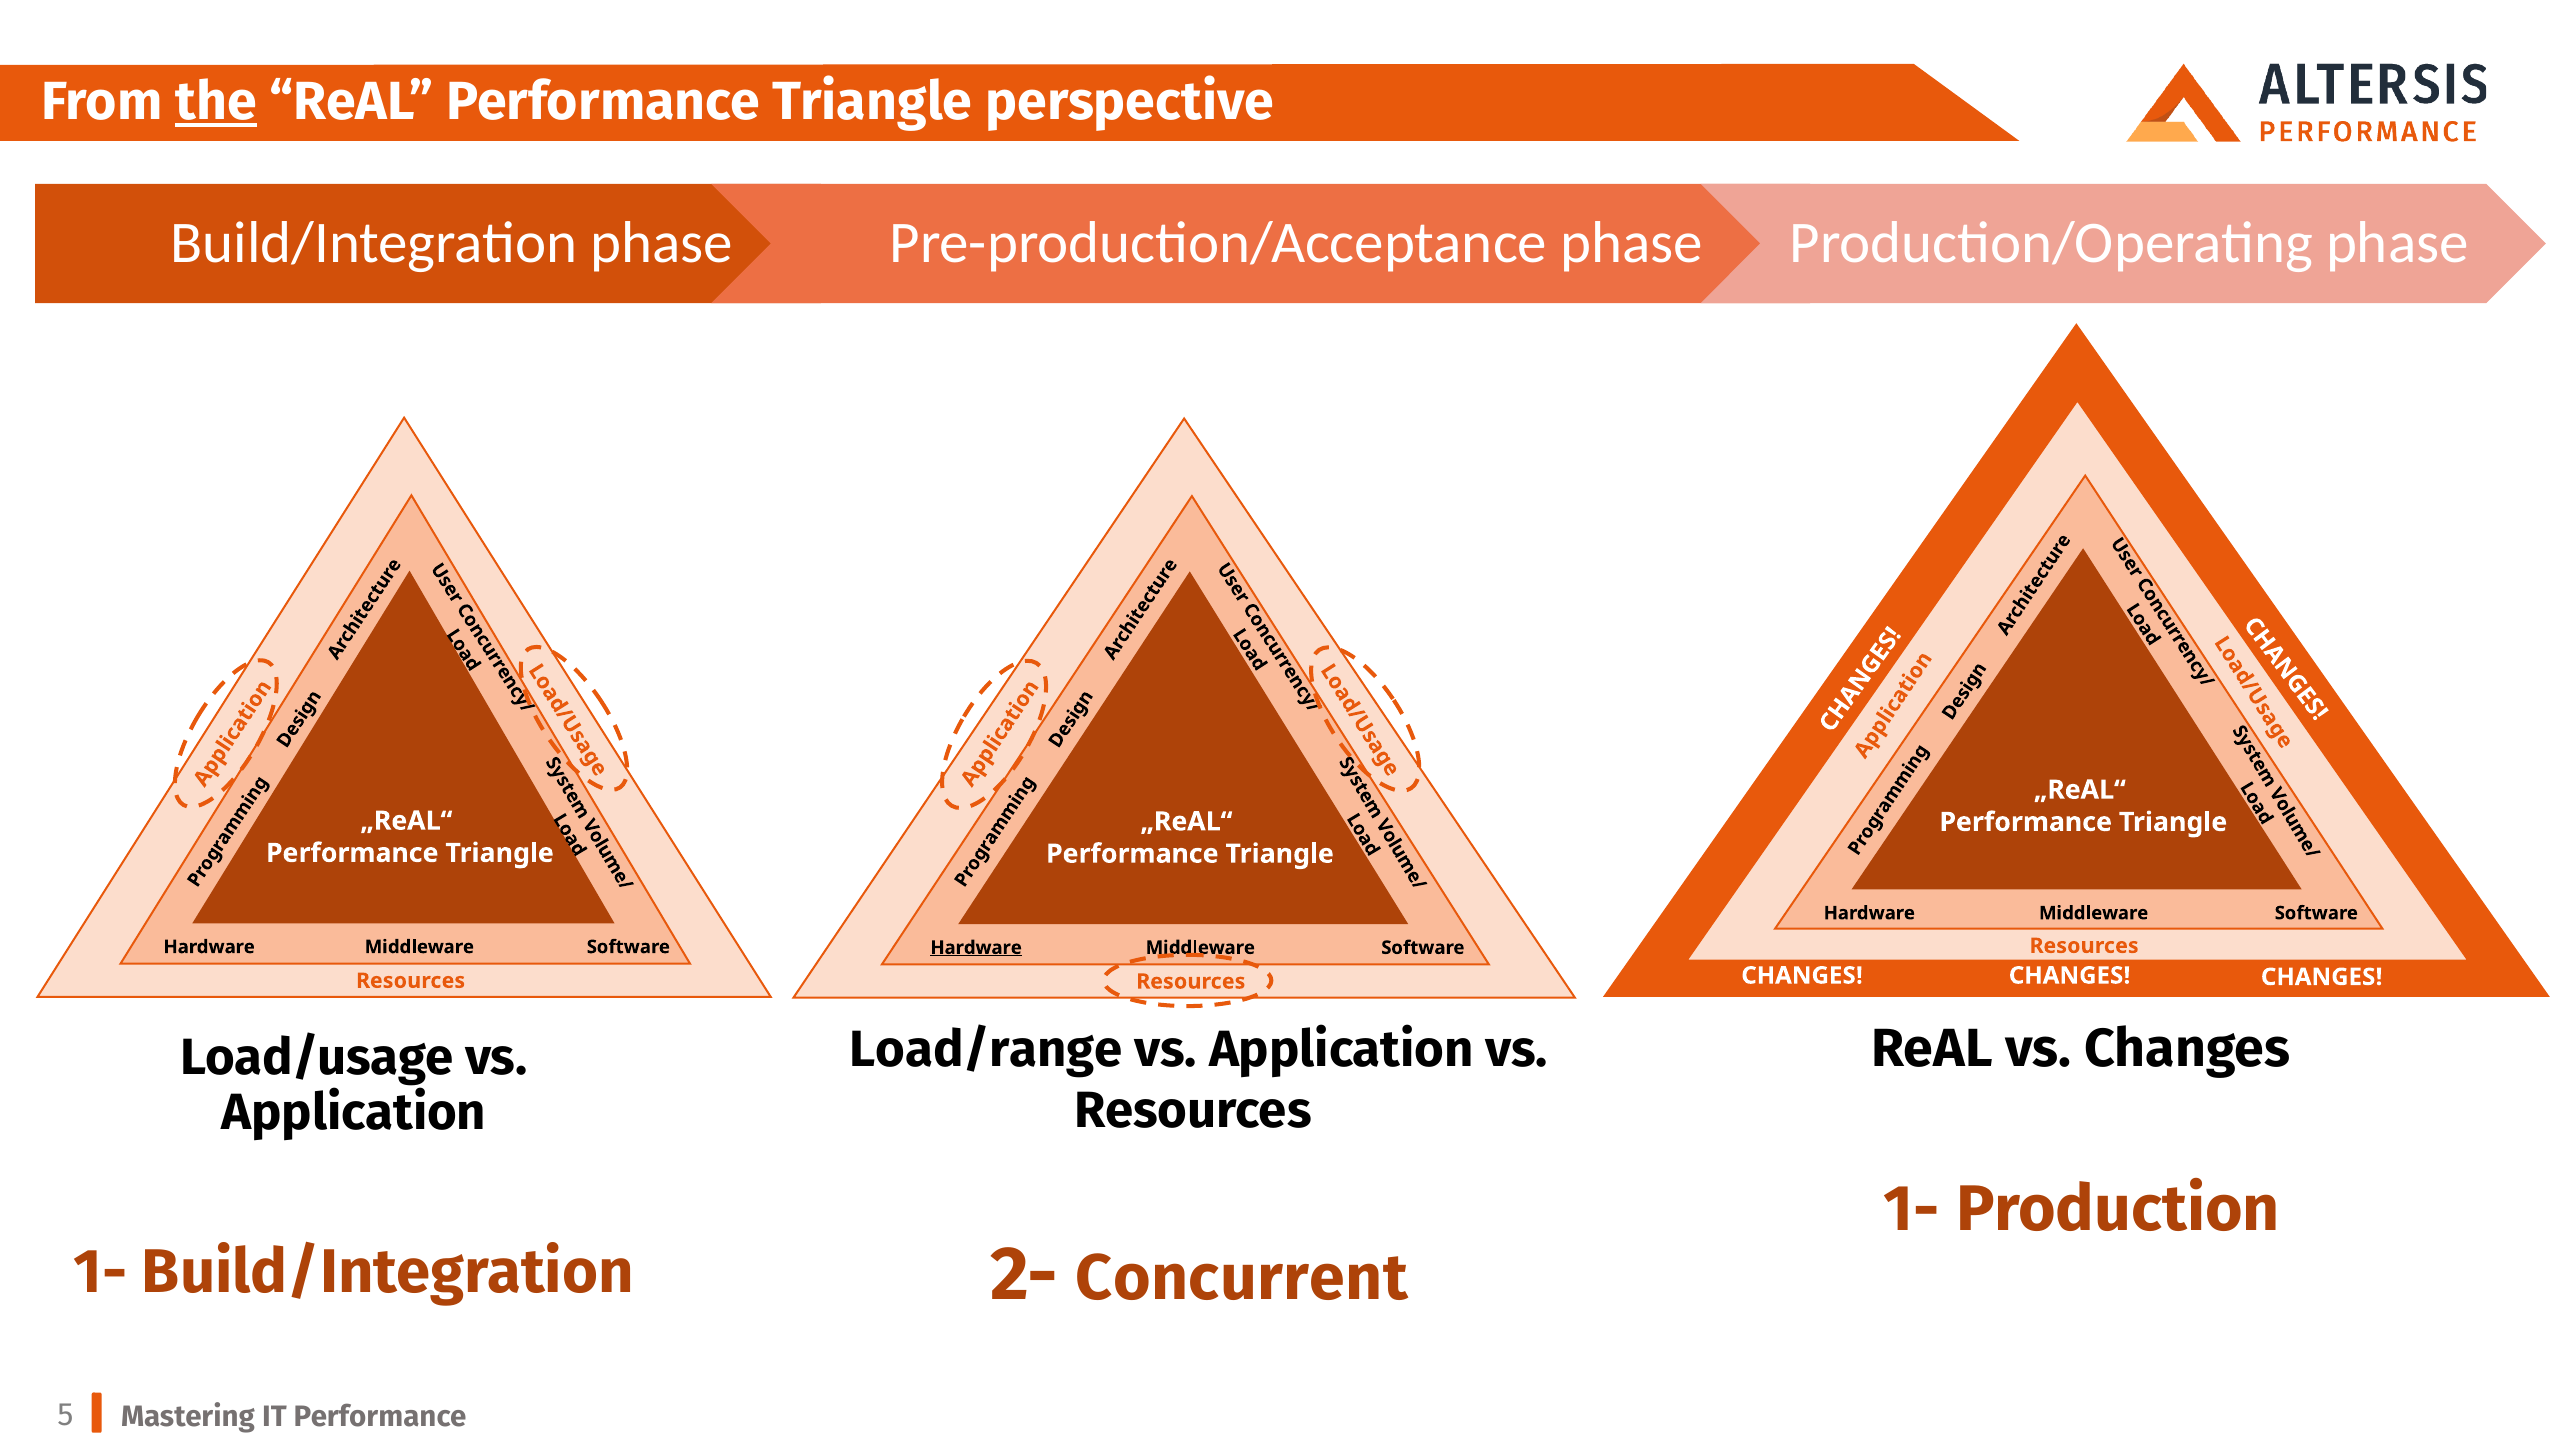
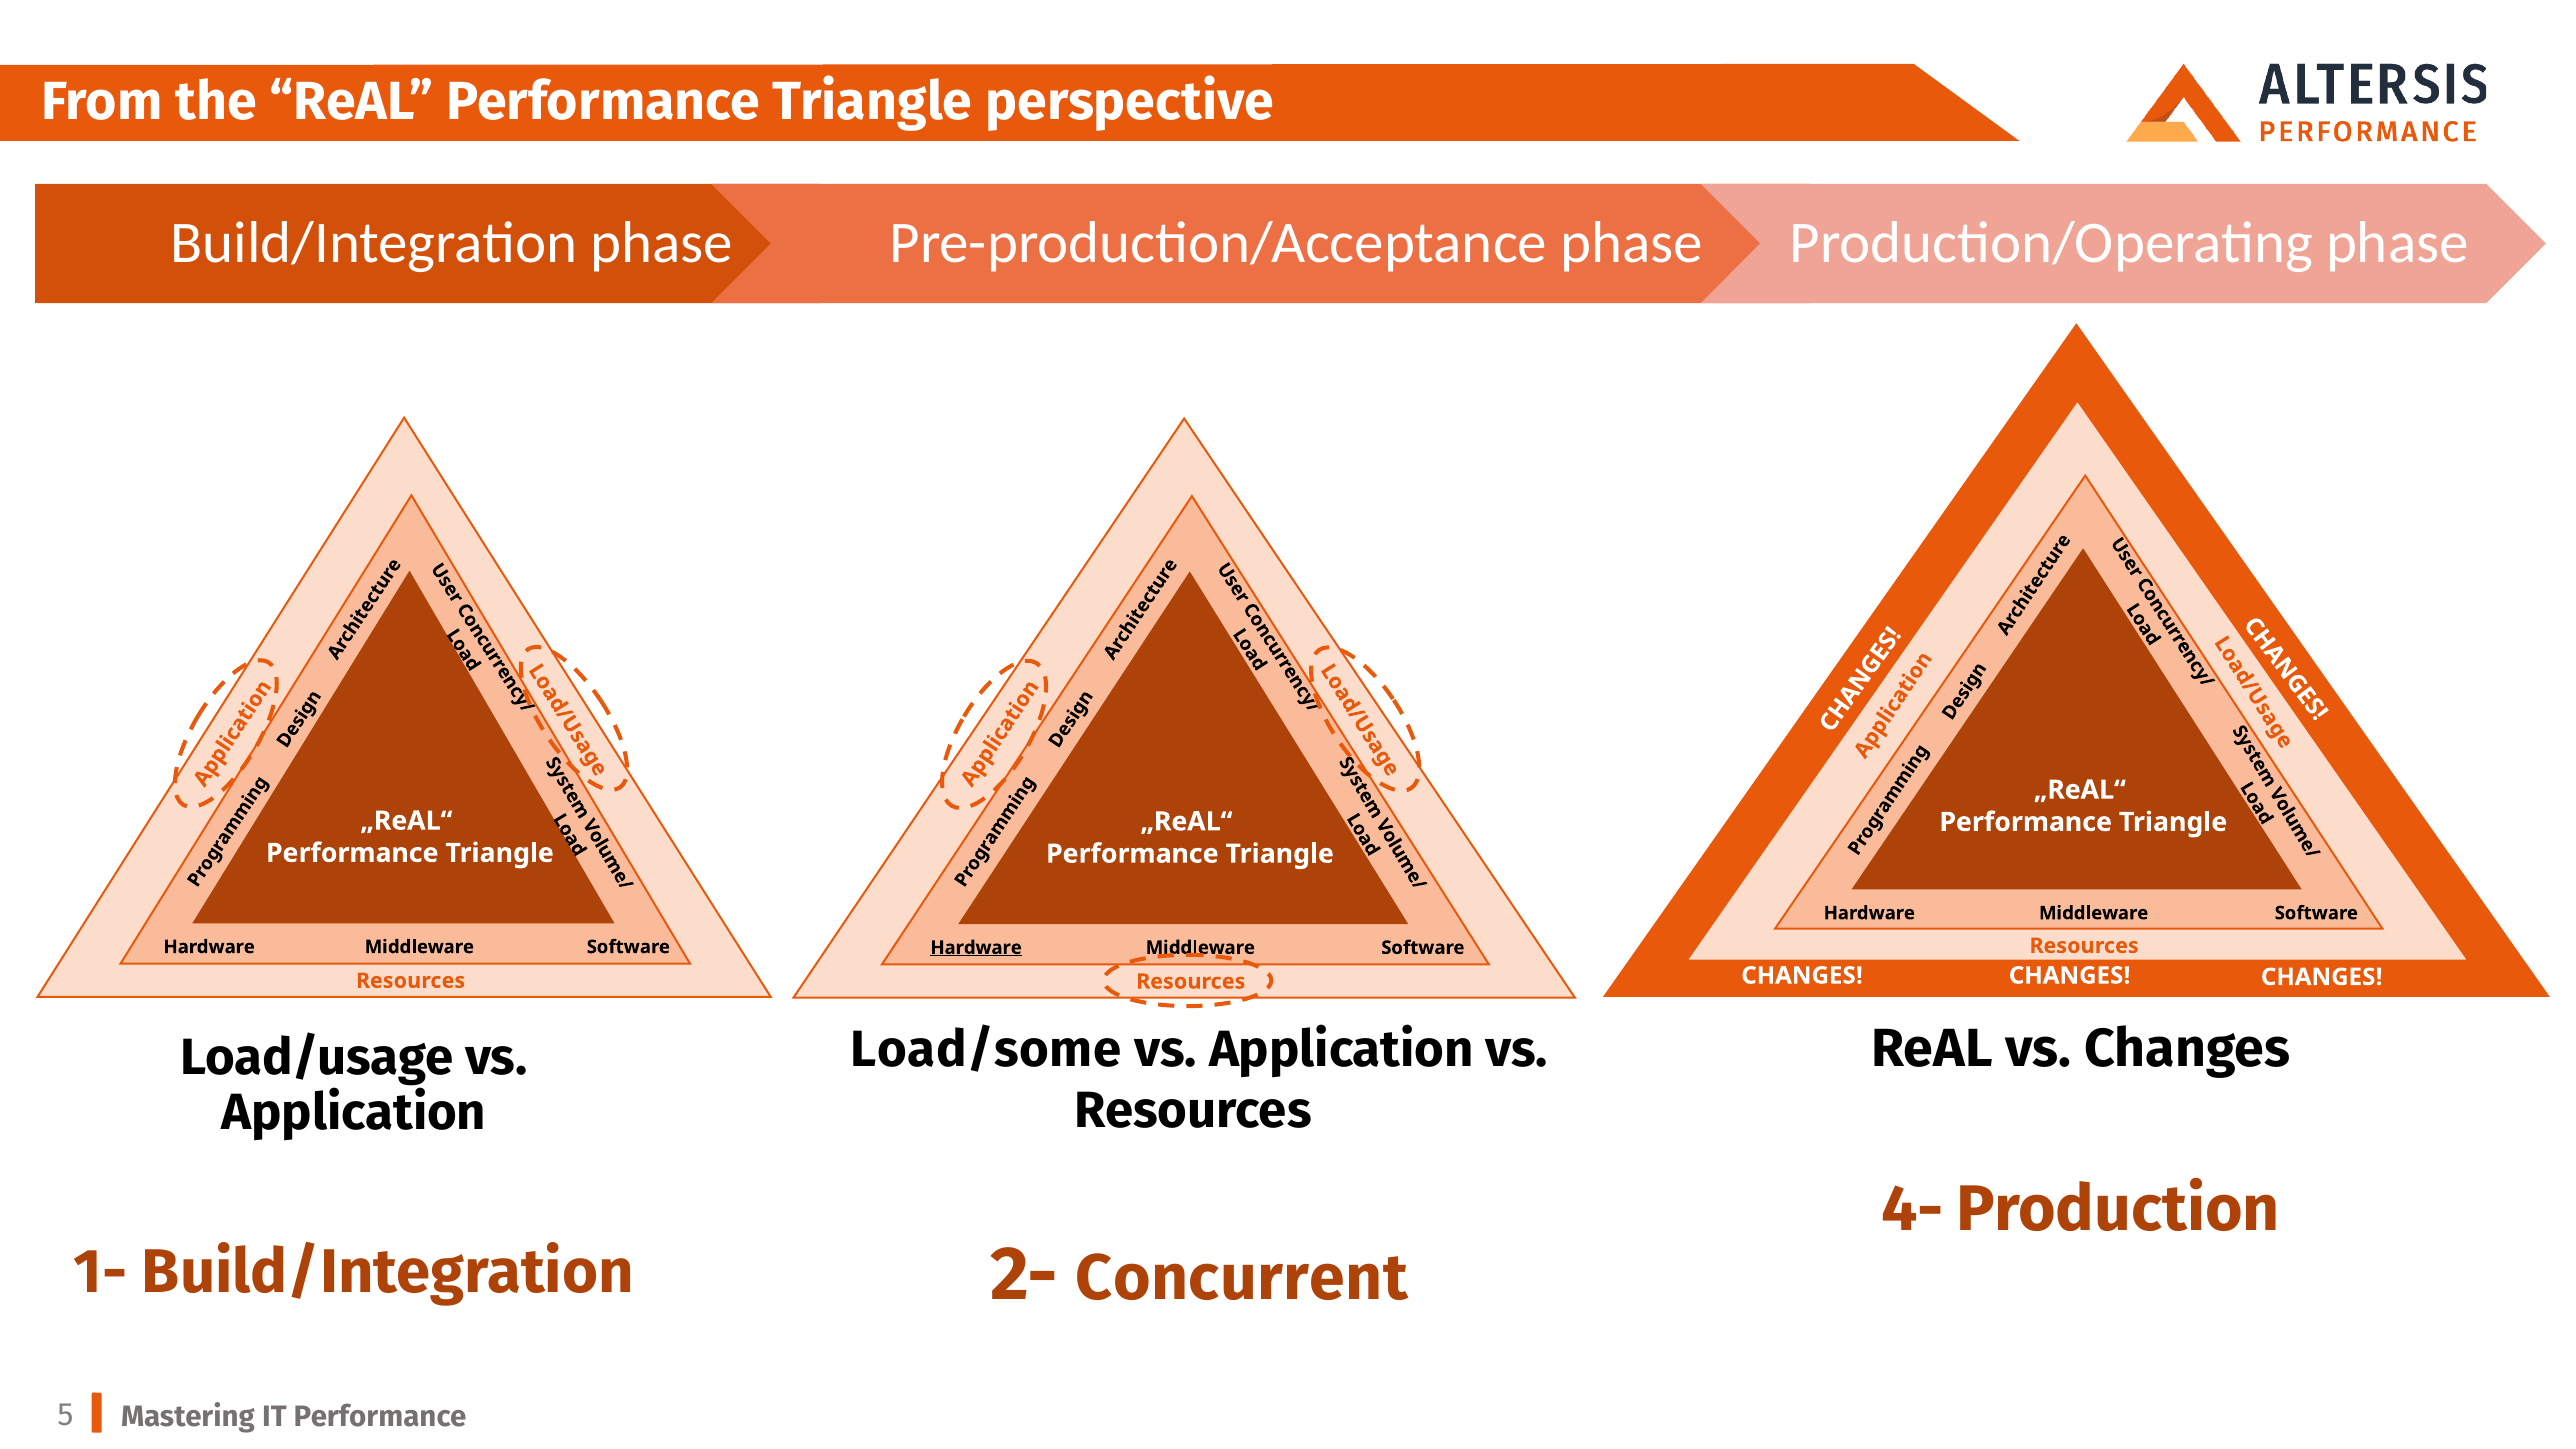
the underline: present -> none (216, 102)
Load/range: Load/range -> Load/some (986, 1050)
1-: 1- -> 4- (1912, 1209)
